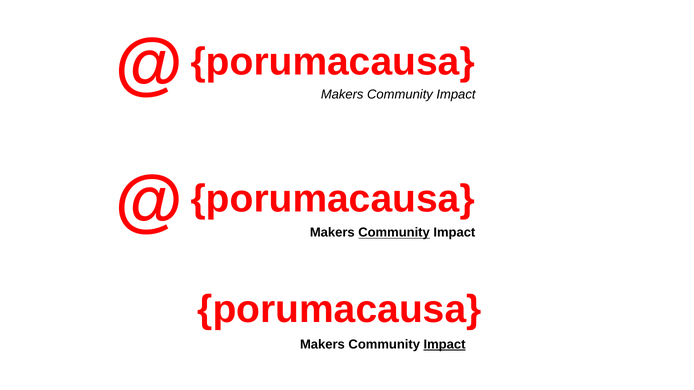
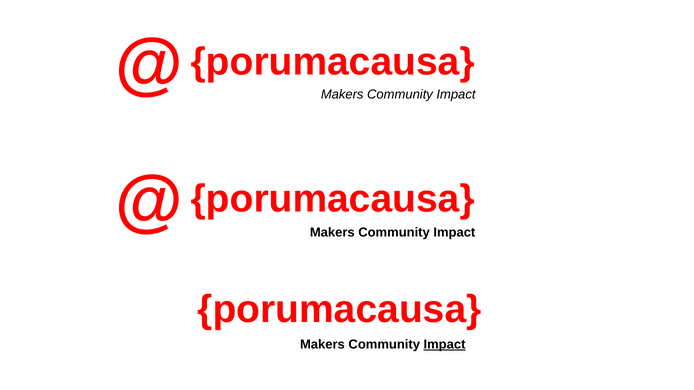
Community underline: present -> none (394, 233)
